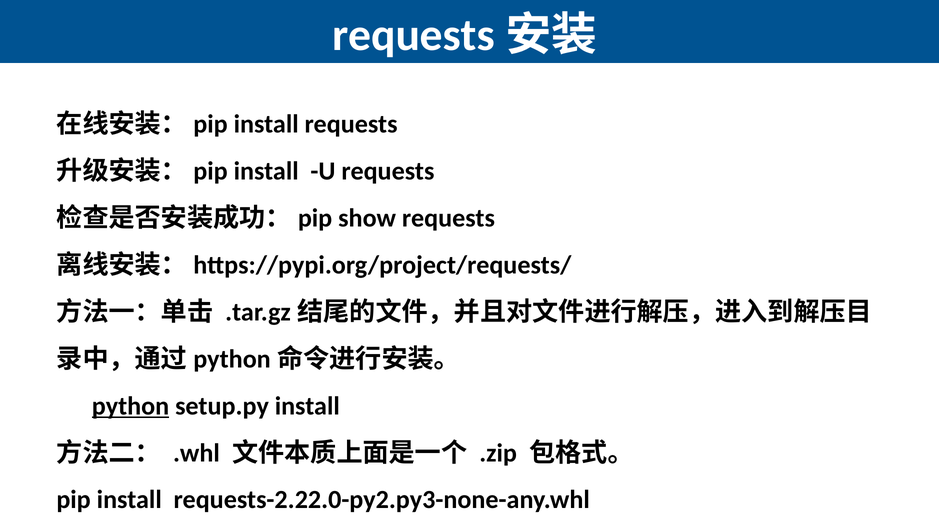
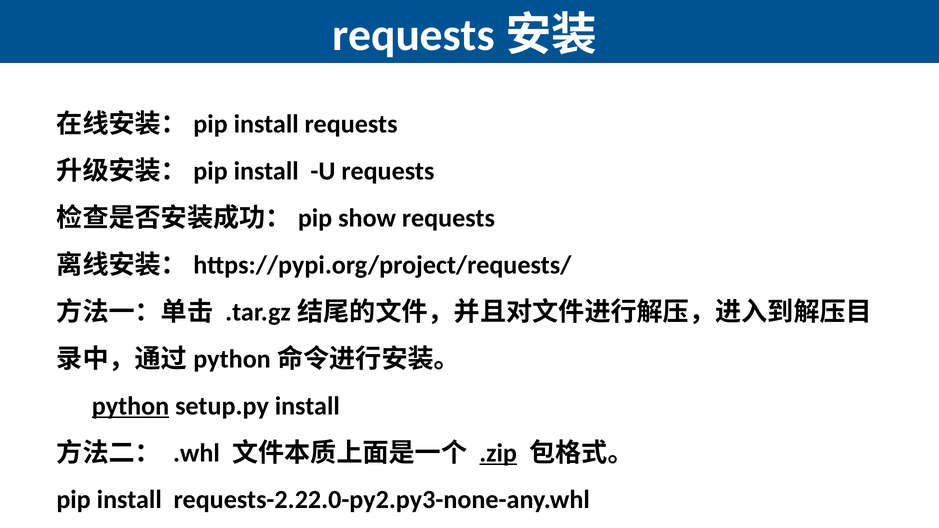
.zip underline: none -> present (498, 453)
